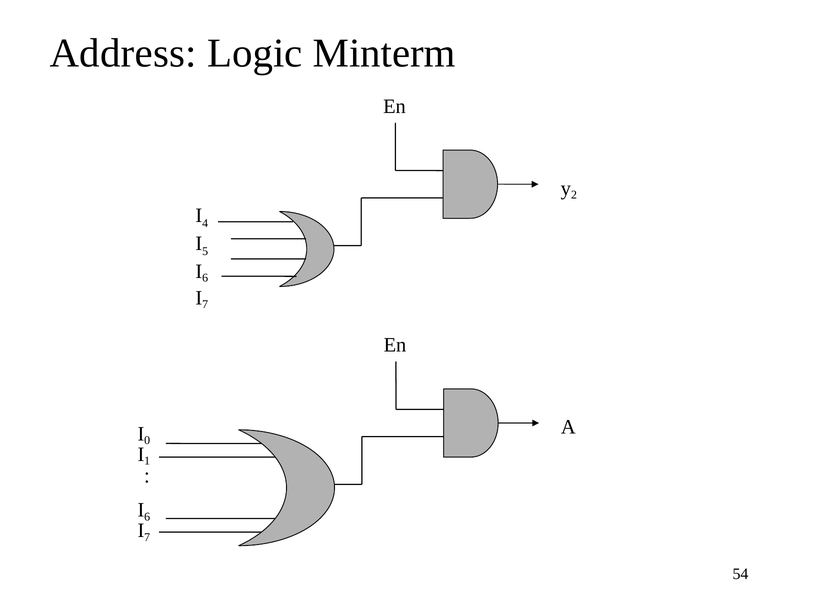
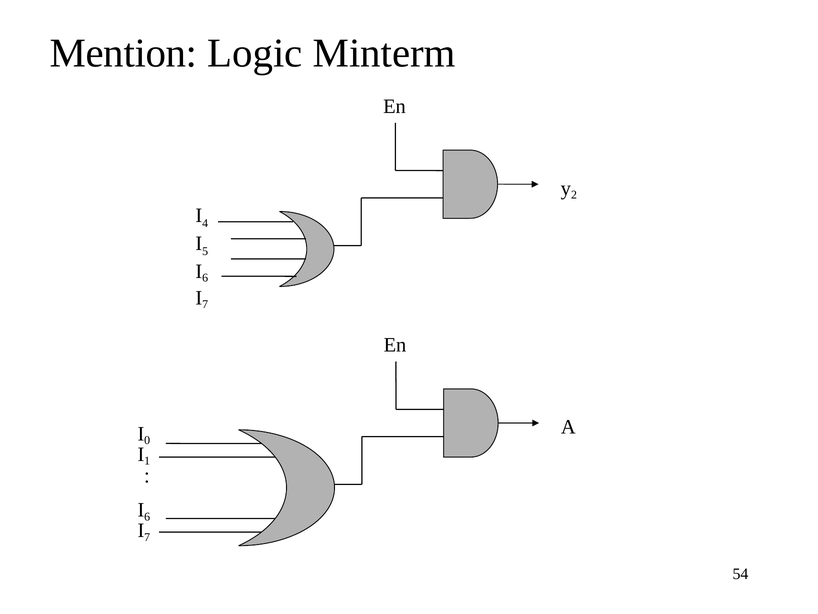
Address: Address -> Mention (123, 53)
